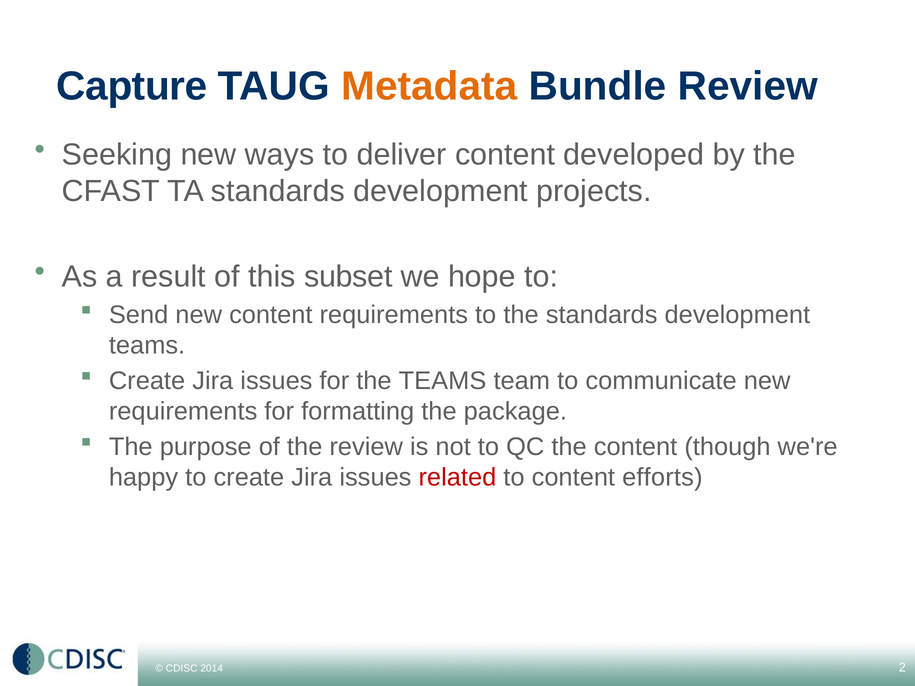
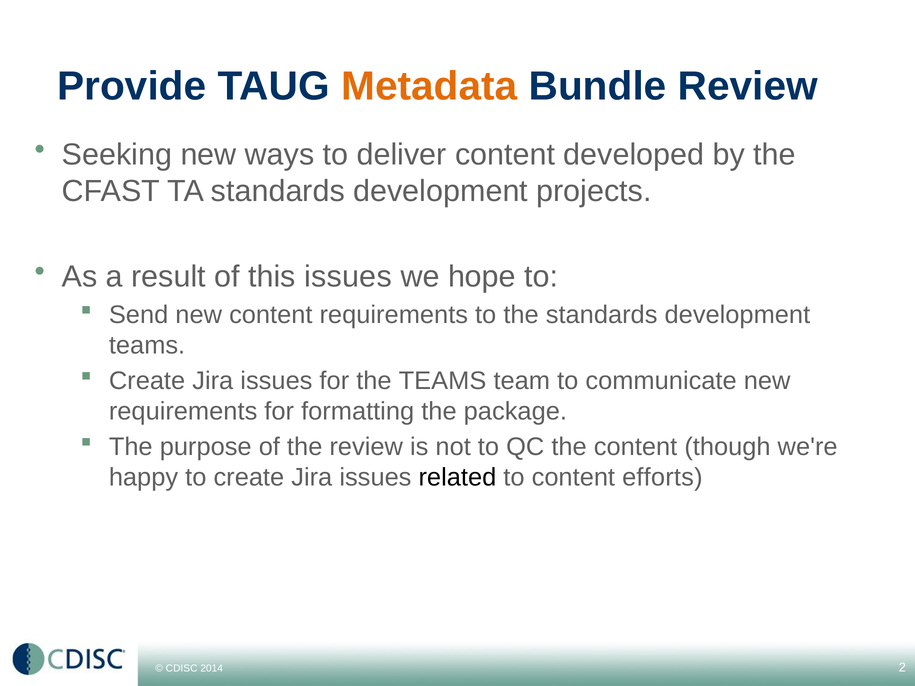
Capture: Capture -> Provide (132, 86)
this subset: subset -> issues (348, 277)
related colour: red -> black (457, 478)
